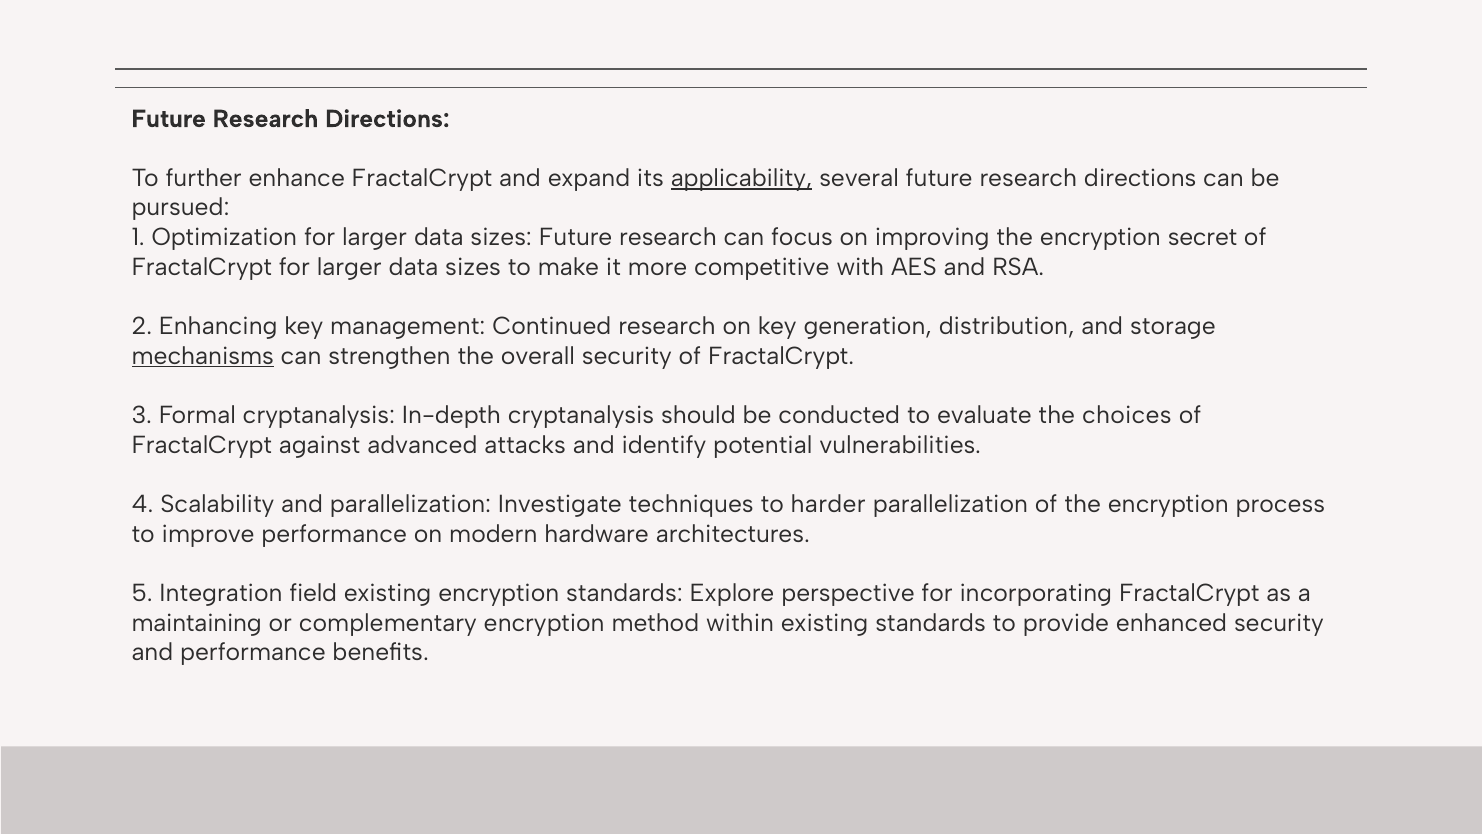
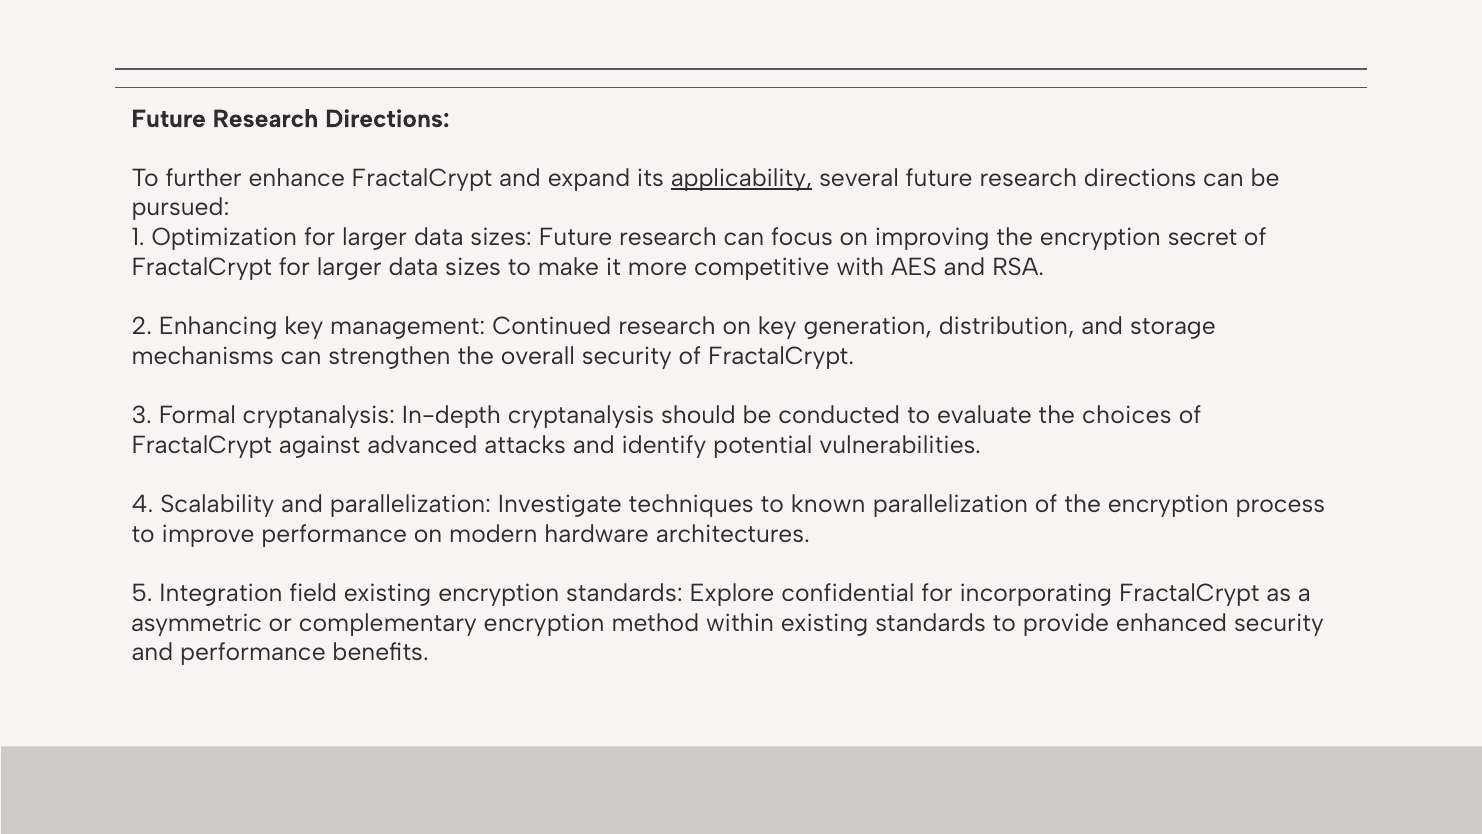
mechanisms underline: present -> none (203, 356)
harder: harder -> known (828, 504)
perspective: perspective -> confidential (848, 593)
maintaining: maintaining -> asymmetric (197, 623)
